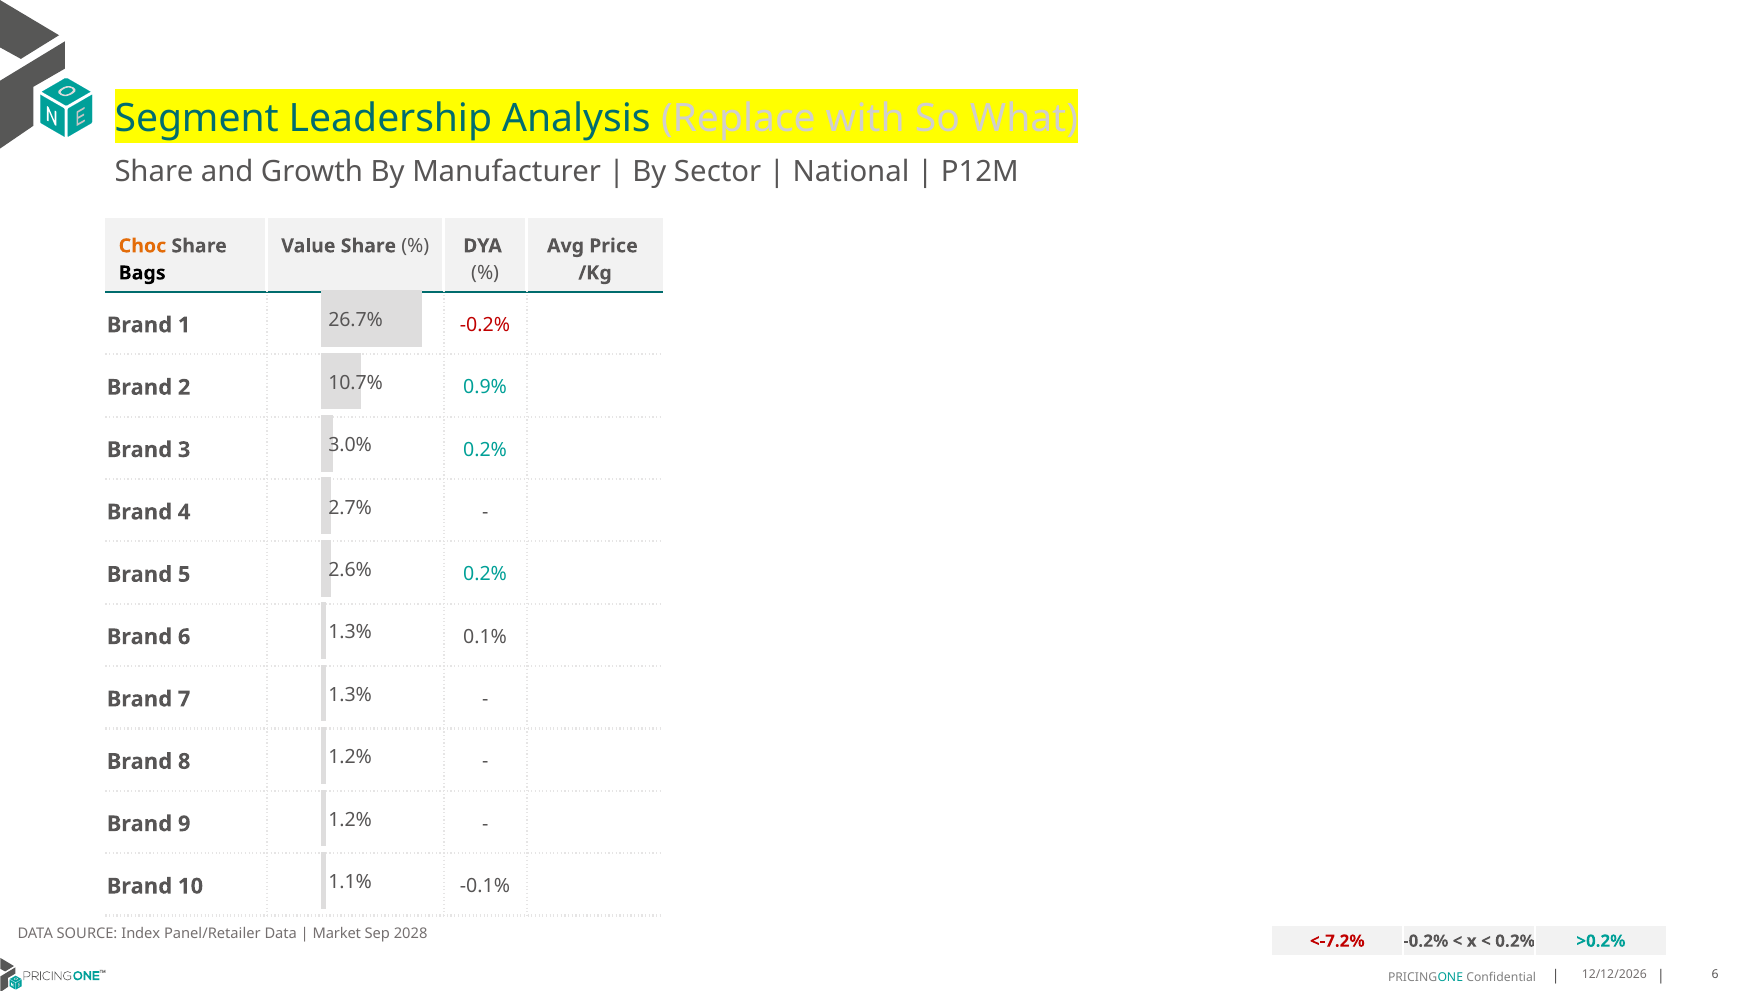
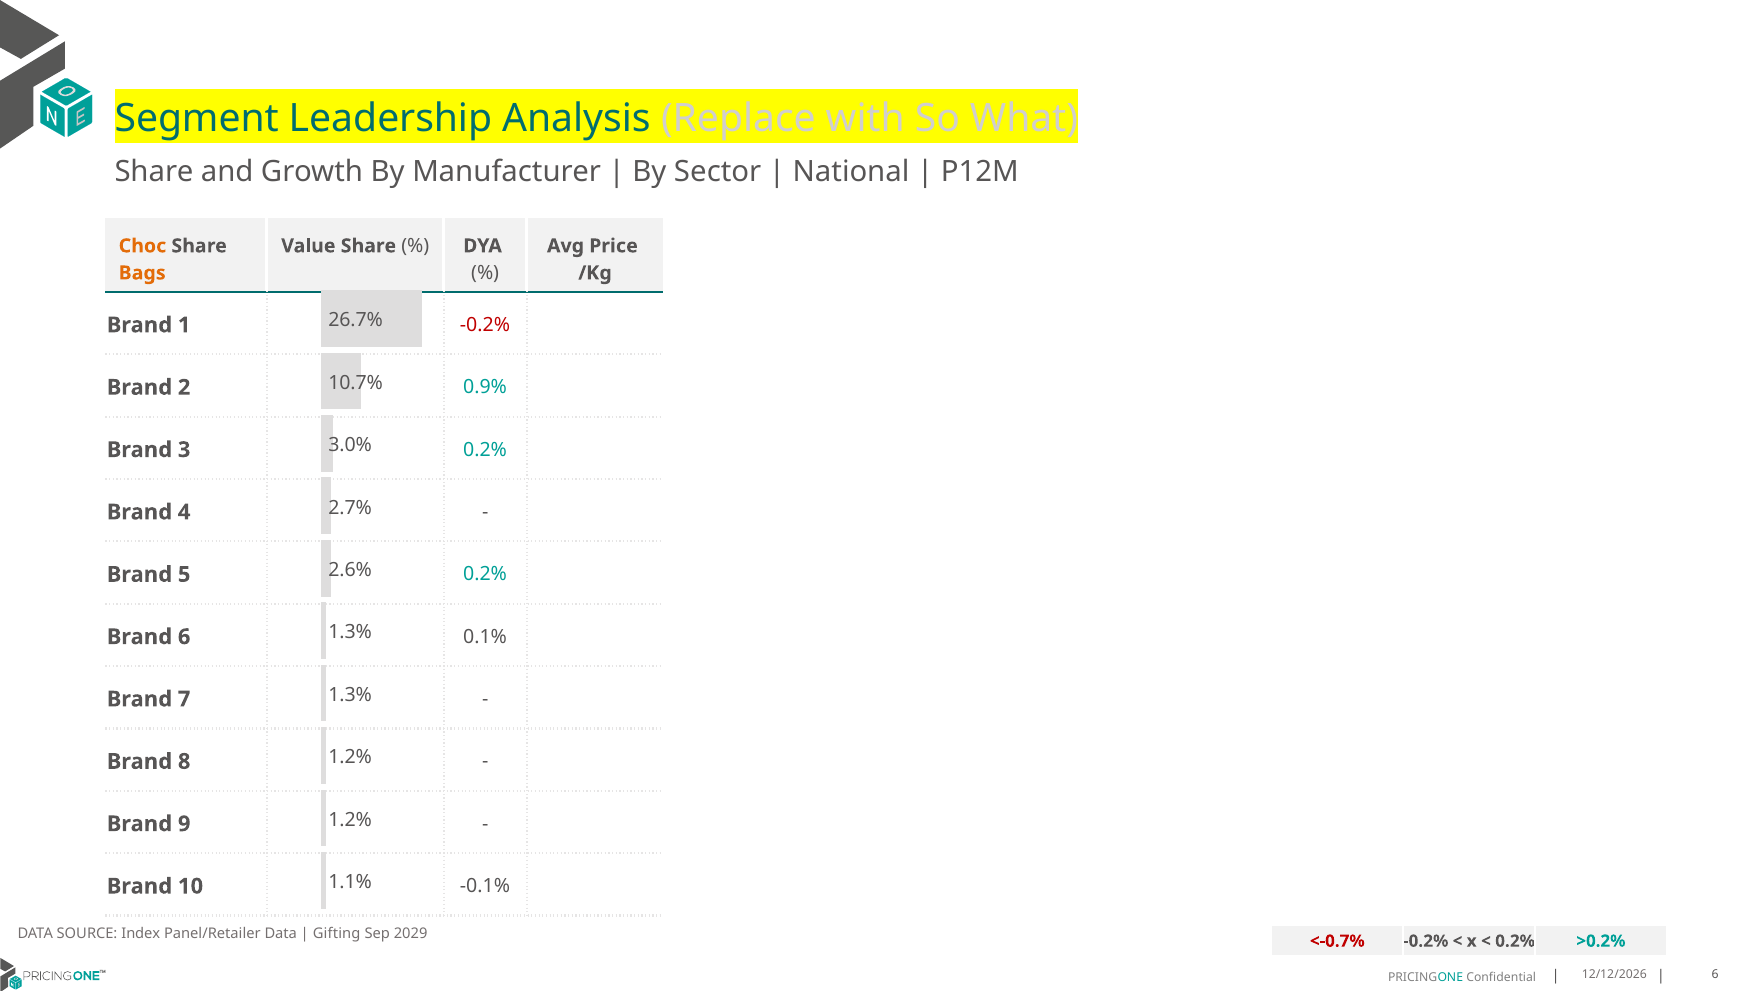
Bags colour: black -> orange (142, 273)
Market: Market -> Gifting (337, 934)
2028: 2028 -> 2029 (411, 934)
<-7.2%: <-7.2% -> <-0.7% (1337, 941)
